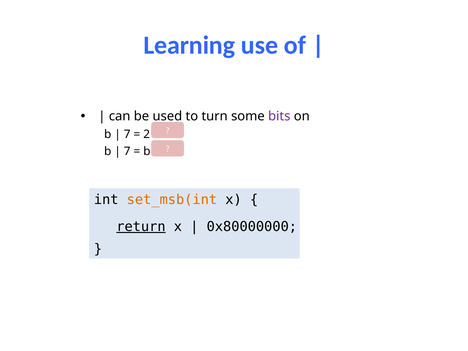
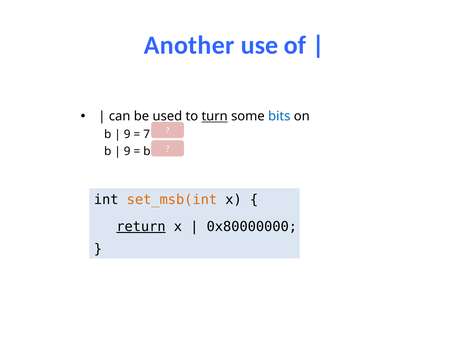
Learning: Learning -> Another (189, 45)
turn underline: none -> present (215, 116)
bits colour: purple -> blue (279, 116)
7: 7 -> 9 (127, 134)
2: 2 -> 7 (147, 134)
7: 7 -> 9 (127, 151)
